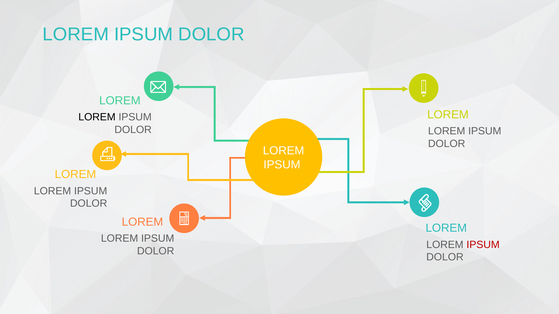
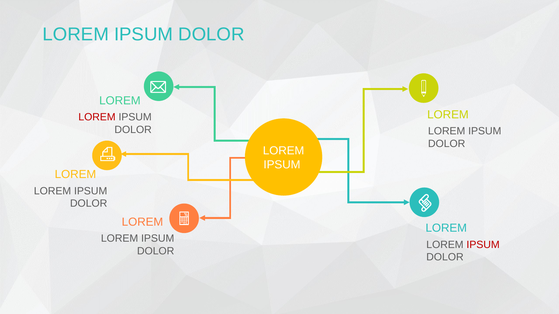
LOREM colour: black -> red (97, 117)
